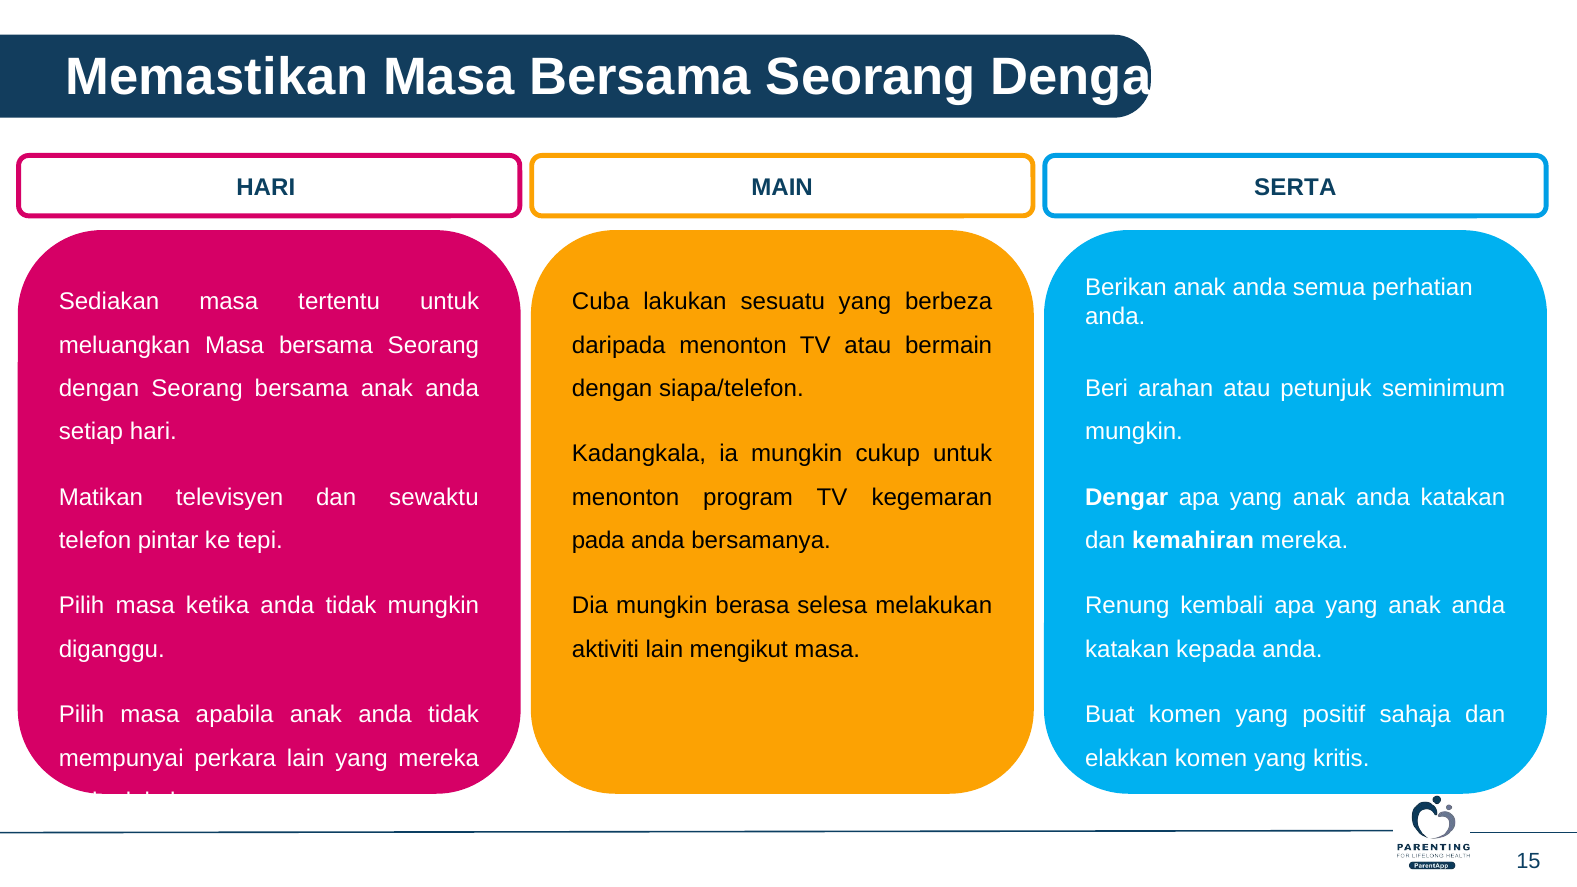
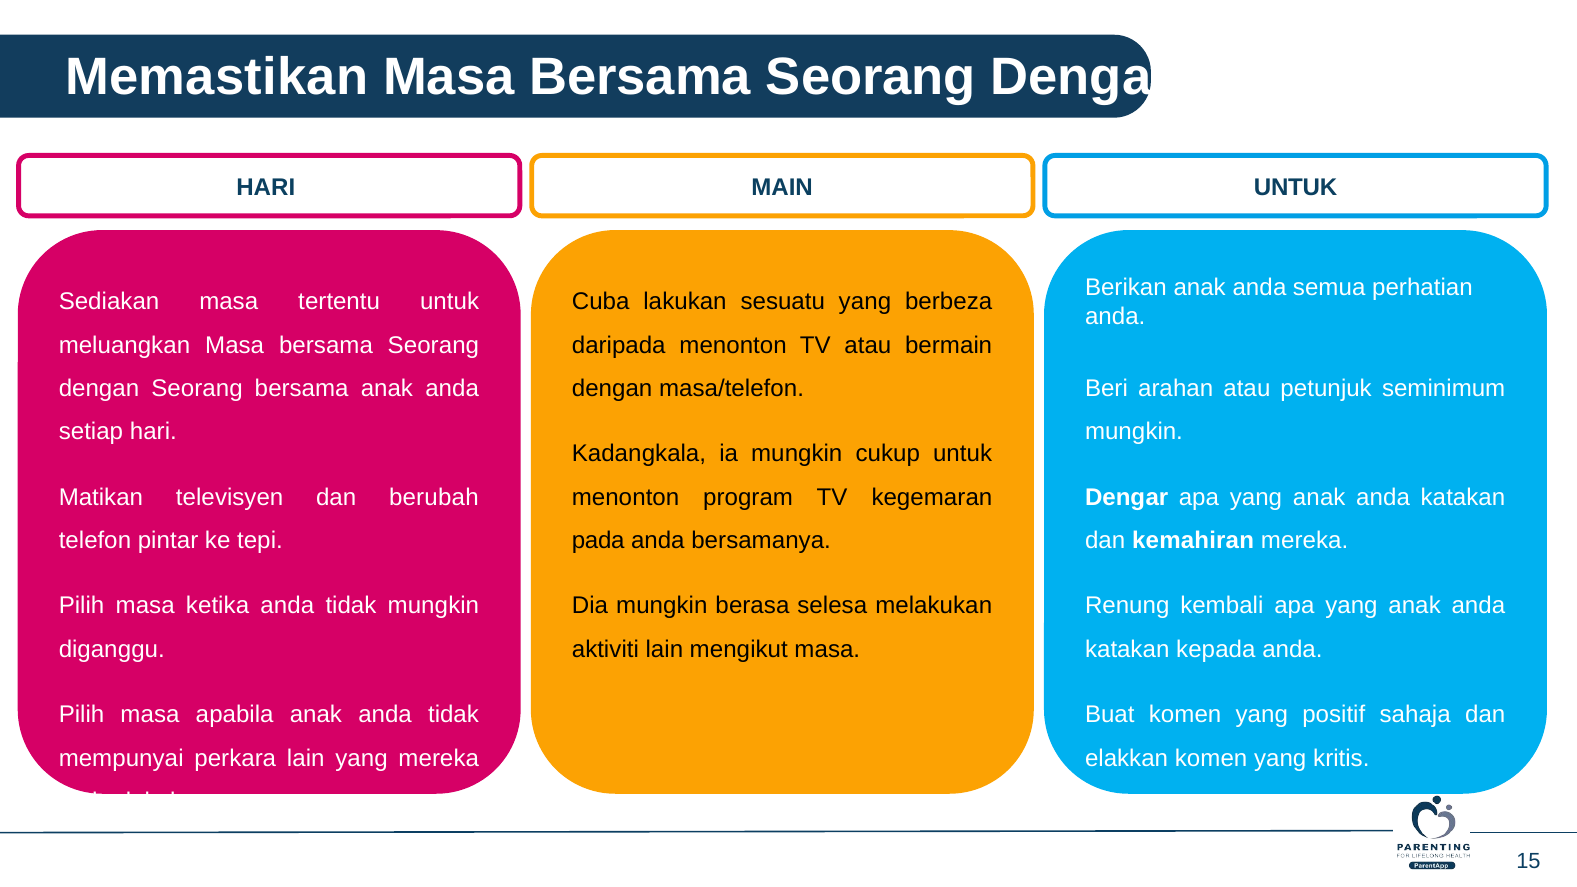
SERTA: SERTA -> UNTUK (1296, 187)
siapa/telefon: siapa/telefon -> masa/telefon (732, 389)
sewaktu: sewaktu -> berubah (434, 497)
